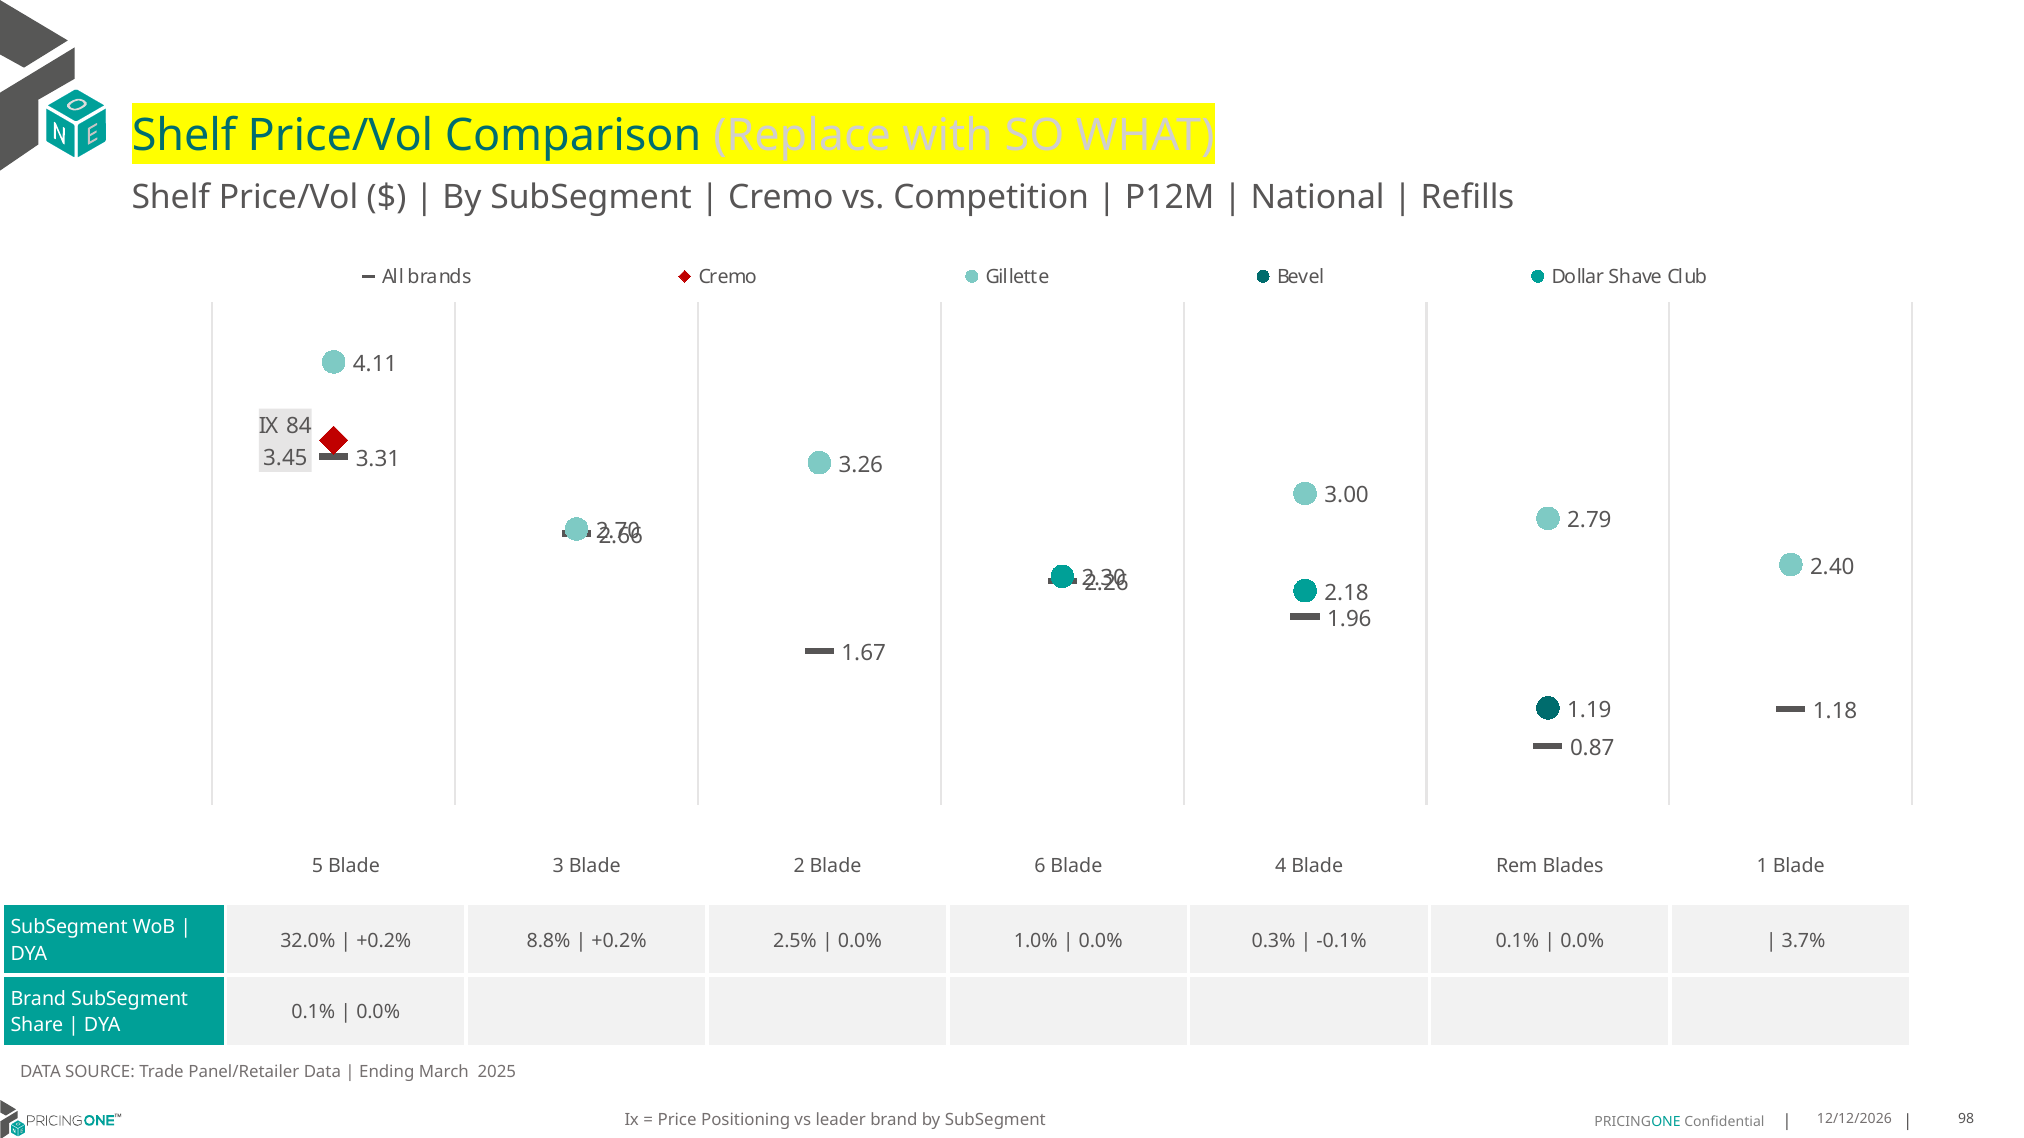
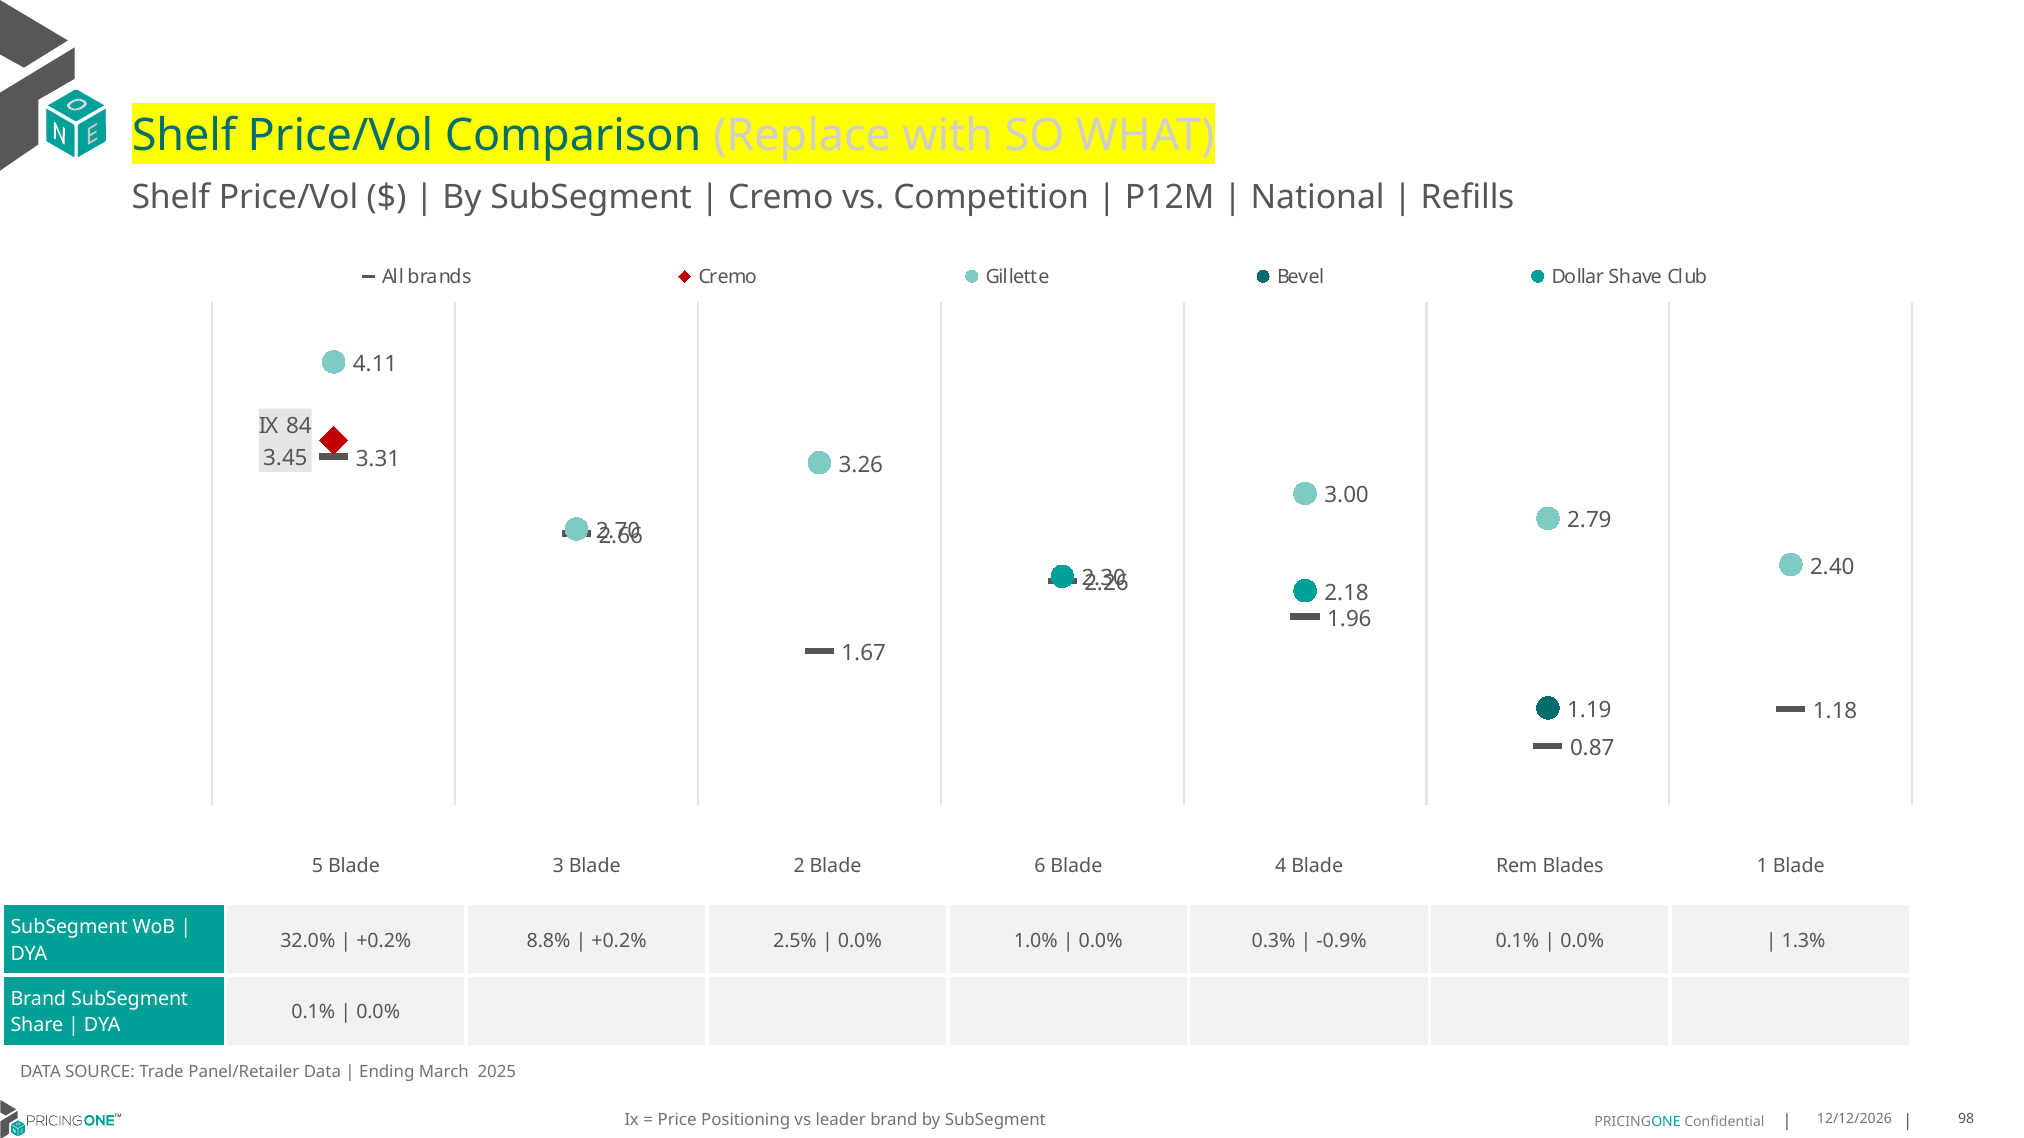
-0.1%: -0.1% -> -0.9% (1342, 941)
3.7%: 3.7% -> 1.3% (1804, 941)
